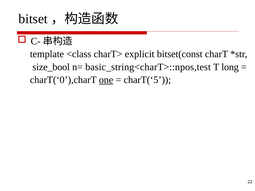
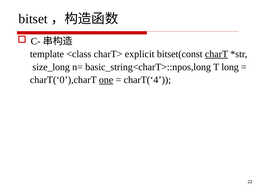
charT underline: none -> present (217, 54)
size_bool: size_bool -> size_long (51, 67)
basic_string<charT>::npos,test: basic_string<charT>::npos,test -> basic_string<charT>::npos,long (148, 67)
charT(‘5: charT(‘5 -> charT(‘4 (147, 80)
